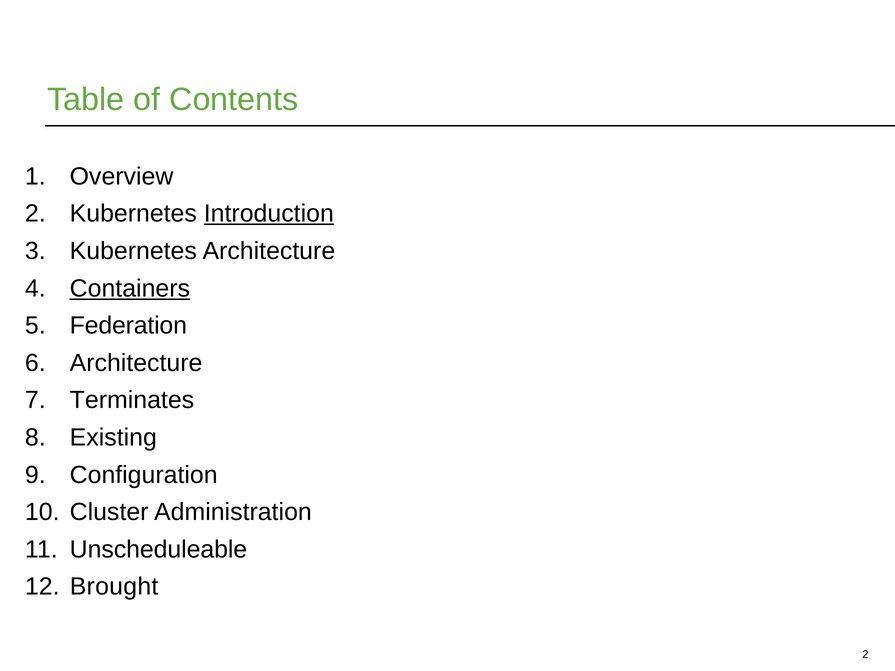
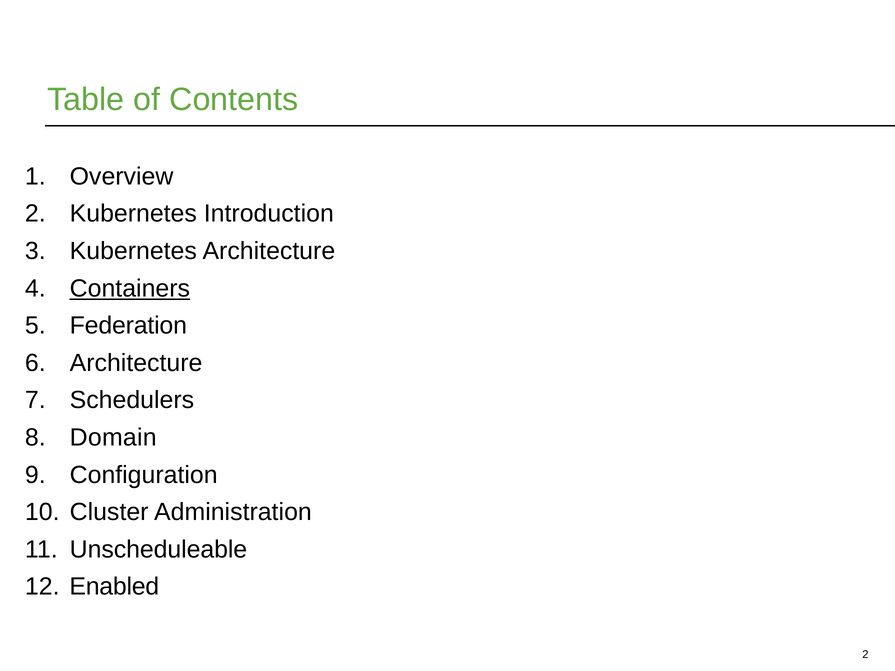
Introduction underline: present -> none (269, 214)
Terminates: Terminates -> Schedulers (132, 400)
Existing: Existing -> Domain (113, 438)
Brought: Brought -> Enabled (114, 587)
